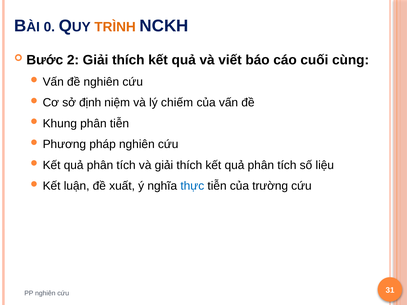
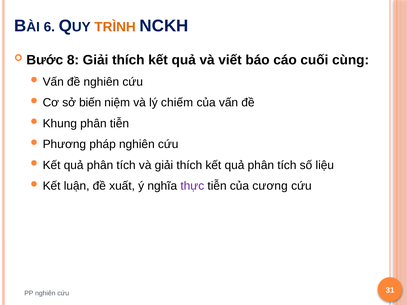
0: 0 -> 6 (49, 27)
2: 2 -> 8 (73, 60)
định: định -> biến (90, 103)
thực colour: blue -> purple (192, 186)
trường: trường -> cương (270, 186)
